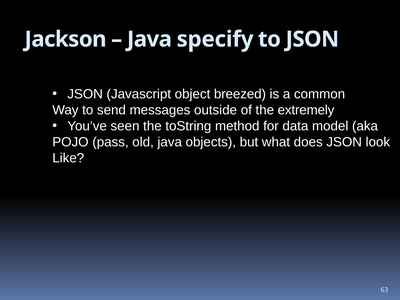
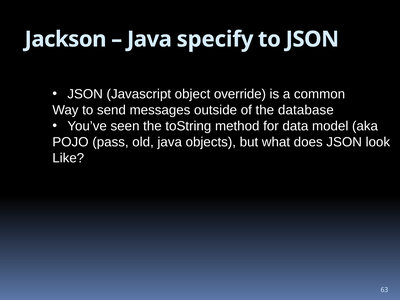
breezed: breezed -> override (240, 94)
extremely: extremely -> database (306, 110)
